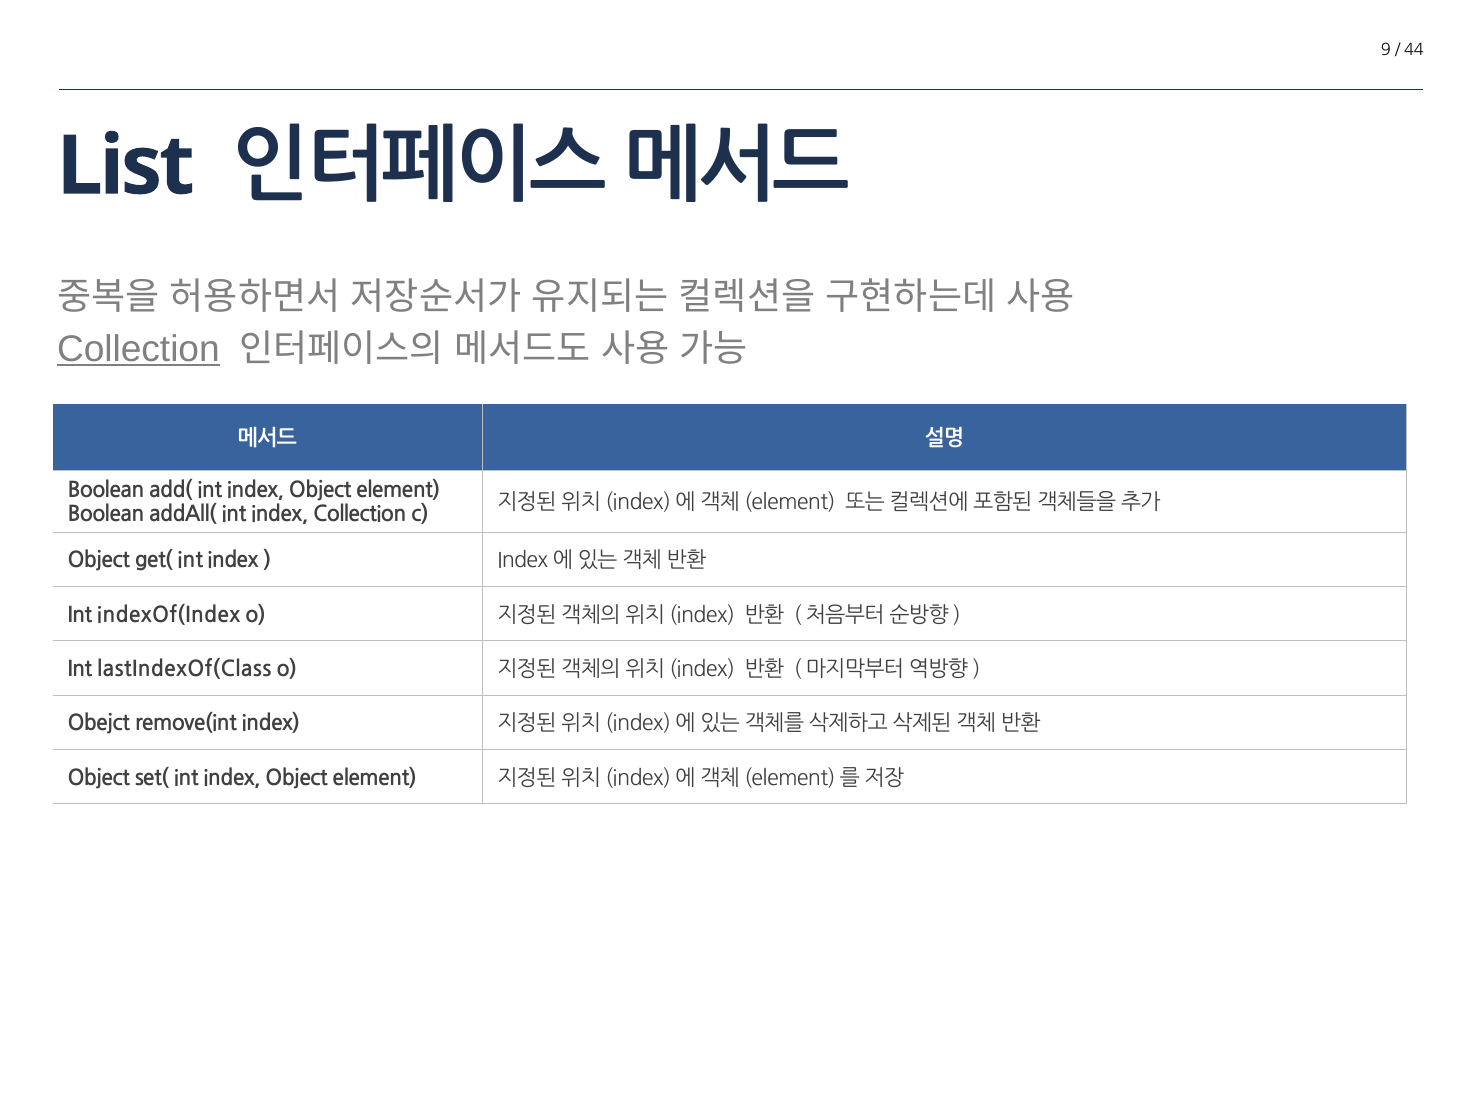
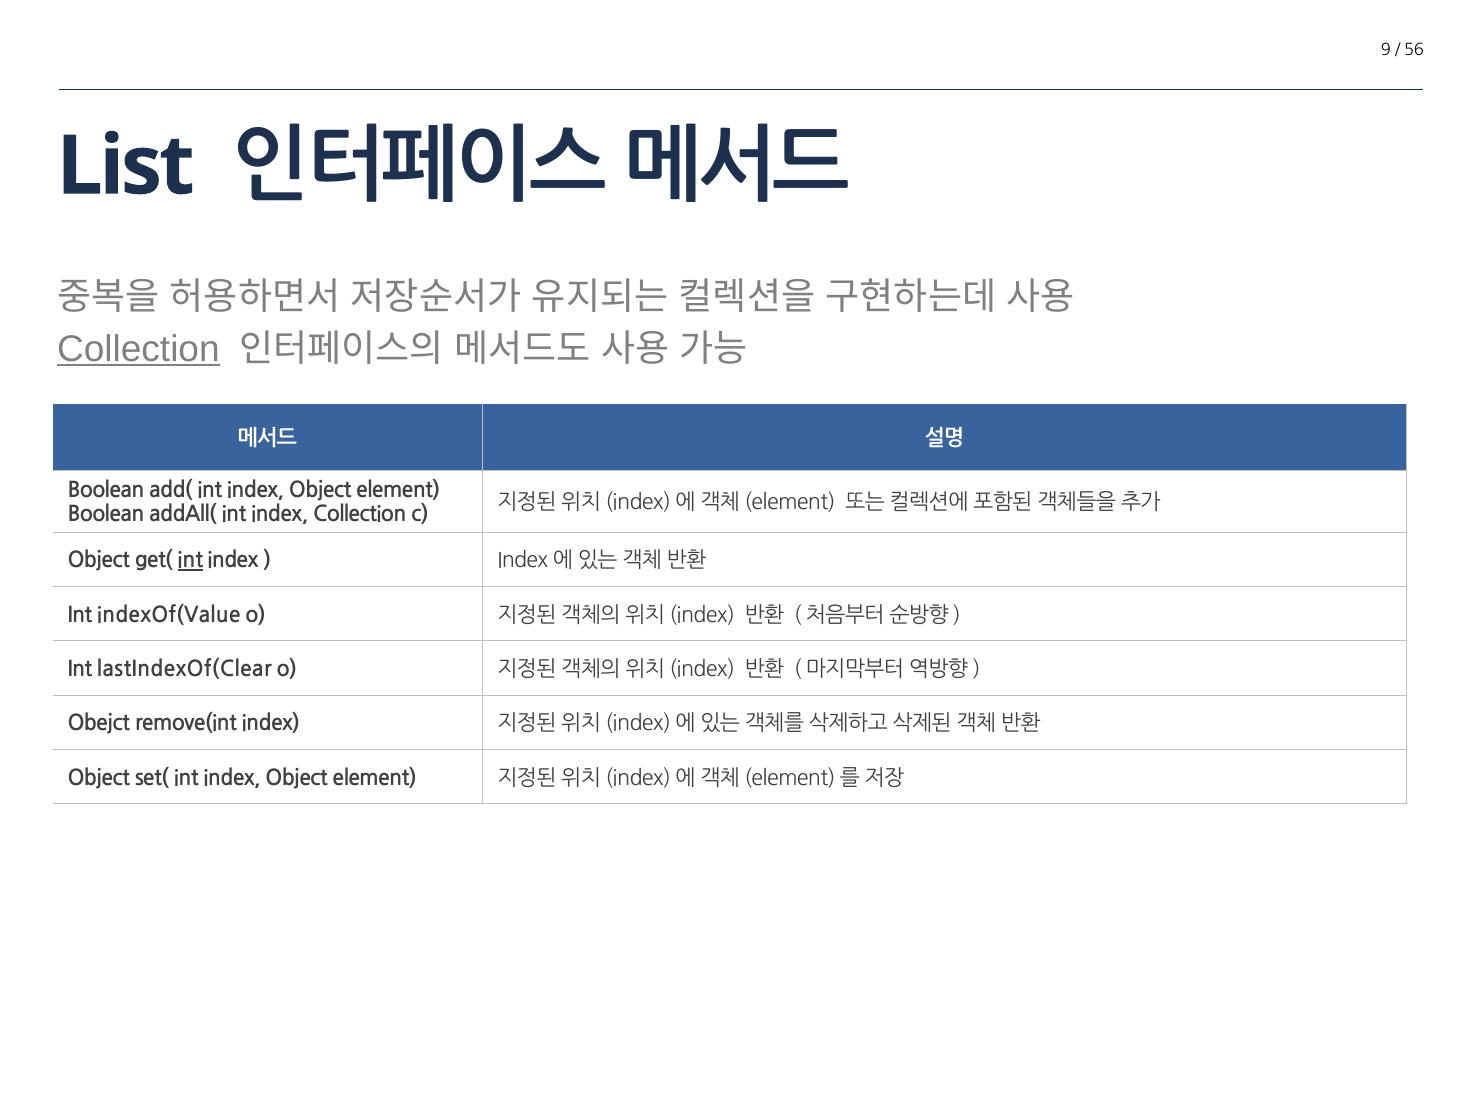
44: 44 -> 56 (1414, 50)
int underline: none -> present (190, 561)
indexOf(Index: indexOf(Index -> indexOf(Value (169, 615)
lastIndexOf(Class: lastIndexOf(Class -> lastIndexOf(Clear (184, 669)
